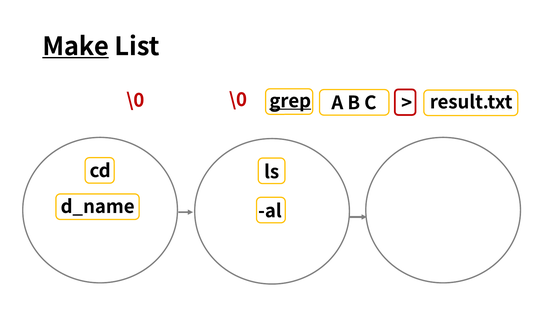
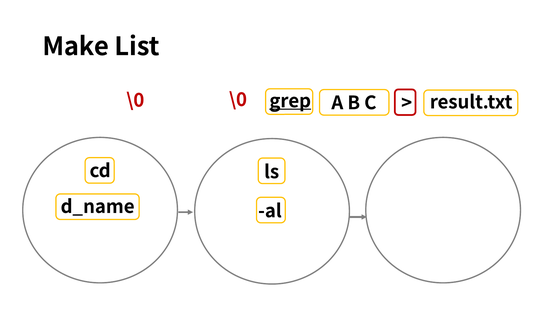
Make underline: present -> none (76, 47)
